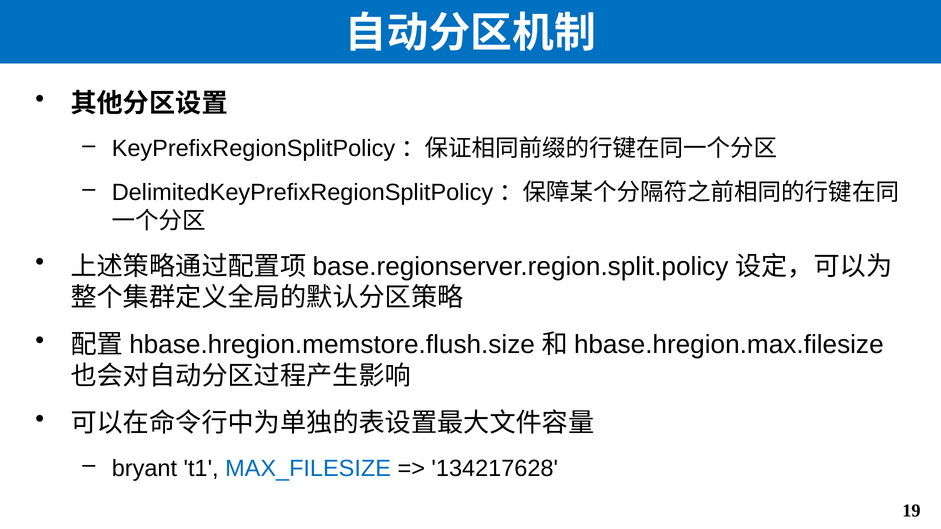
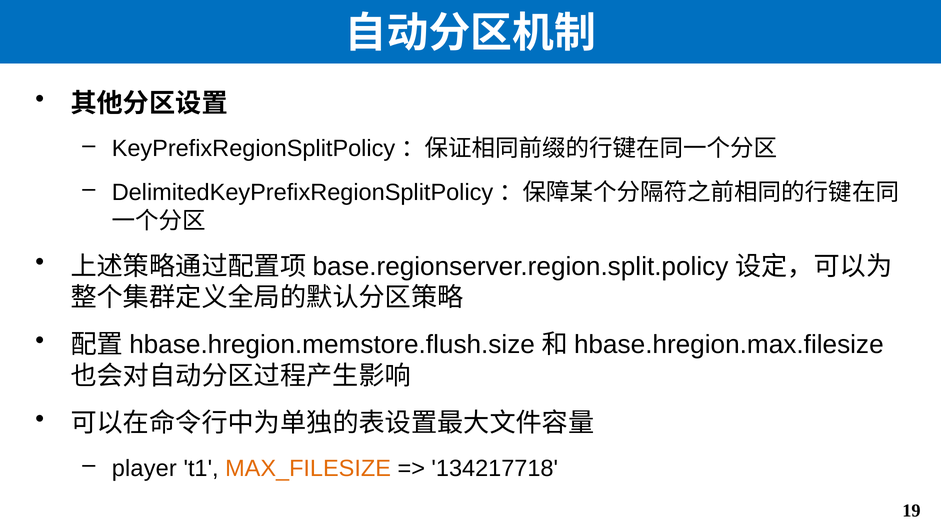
bryant: bryant -> player (144, 469)
MAX_FILESIZE colour: blue -> orange (308, 469)
134217628: 134217628 -> 134217718 (495, 469)
